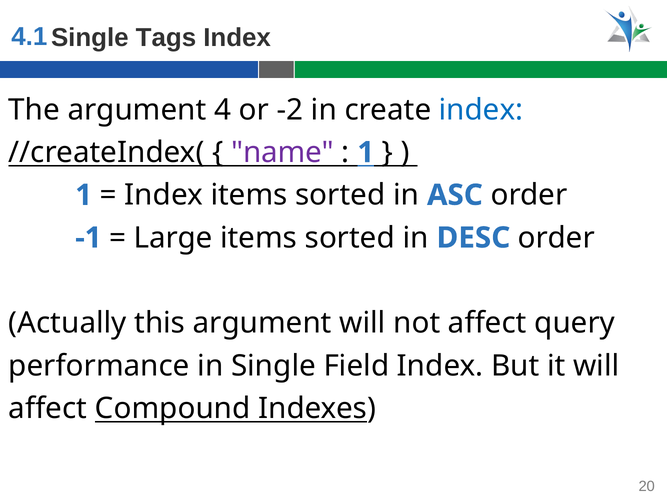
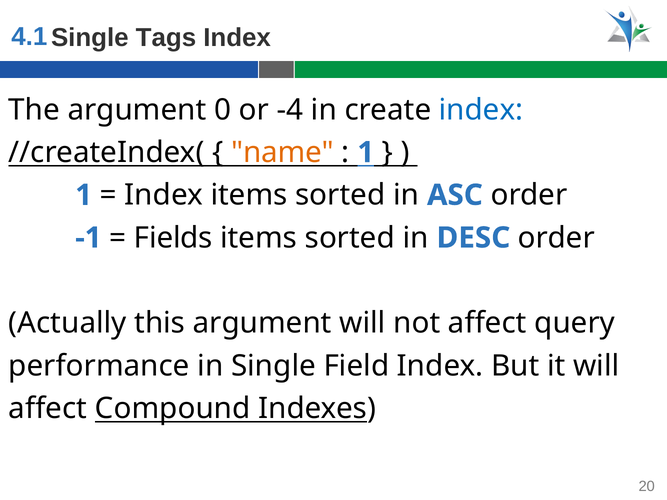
4: 4 -> 0 (223, 110)
-2: -2 -> -4 (290, 110)
name colour: purple -> orange (283, 153)
Large: Large -> Fields (173, 238)
